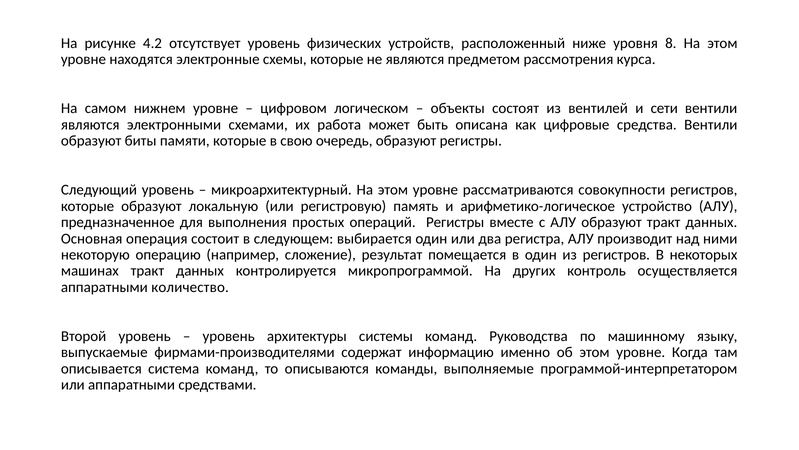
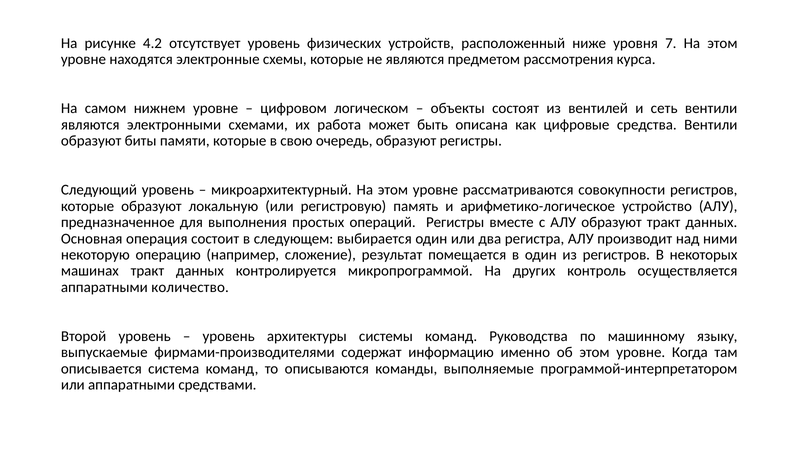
8: 8 -> 7 (671, 43)
сети: сети -> сеть (664, 108)
